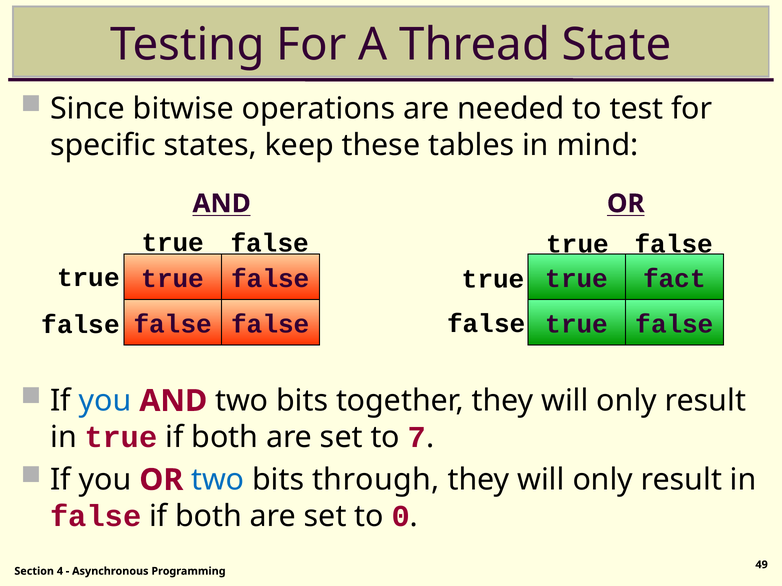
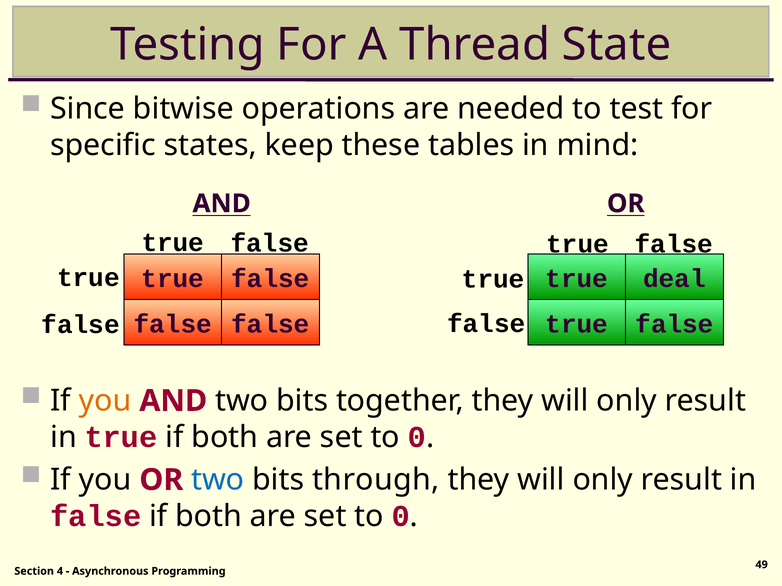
fact: fact -> deal (674, 279)
you colour: blue -> orange (105, 401)
7: 7 -> 0 (417, 438)
